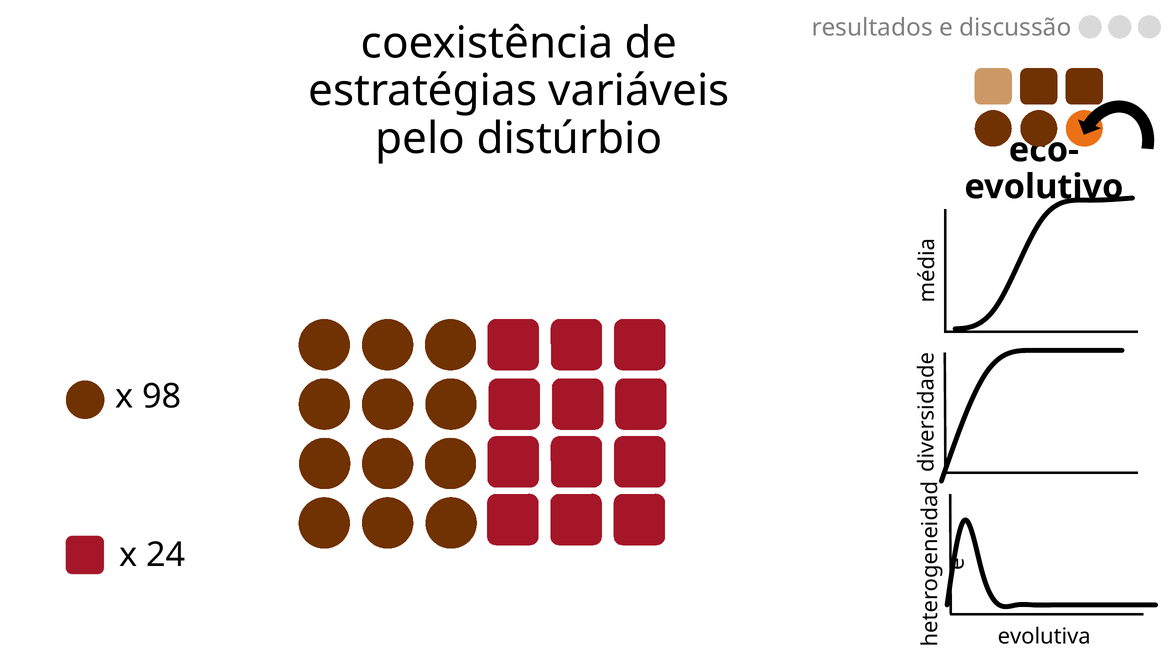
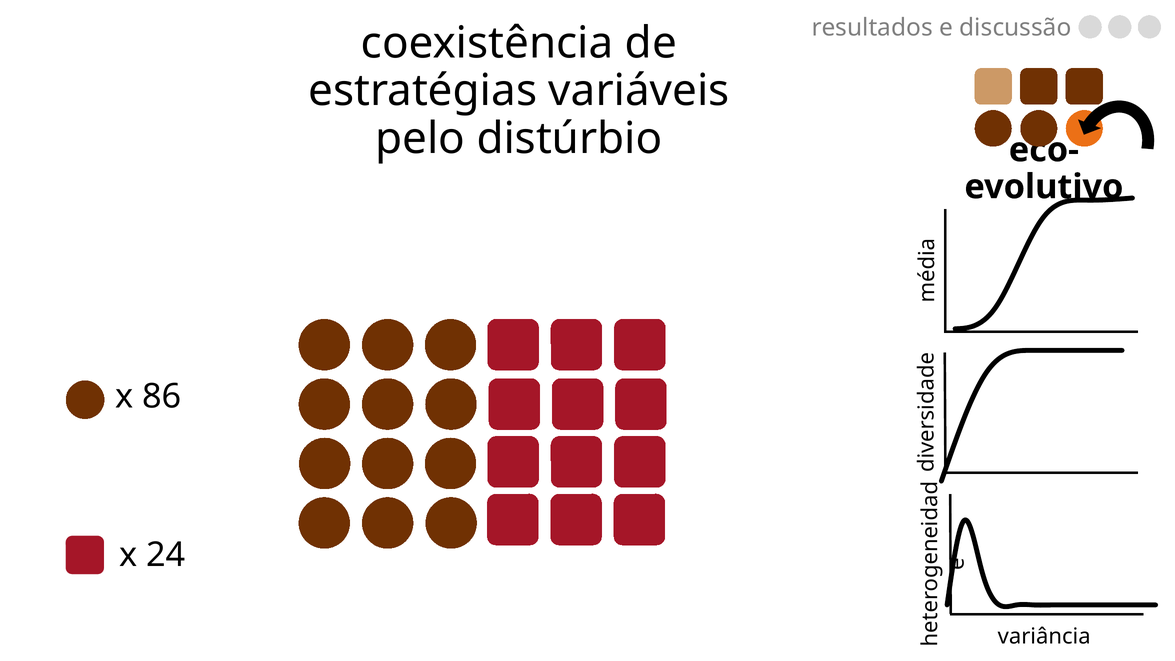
98: 98 -> 86 (162, 397)
evolutiva: evolutiva -> variância (1044, 636)
